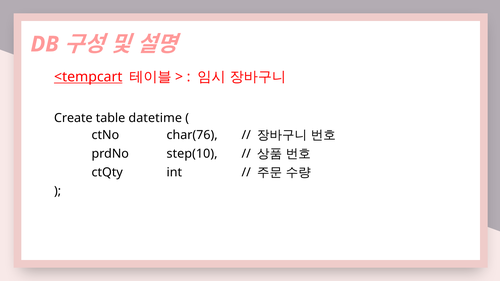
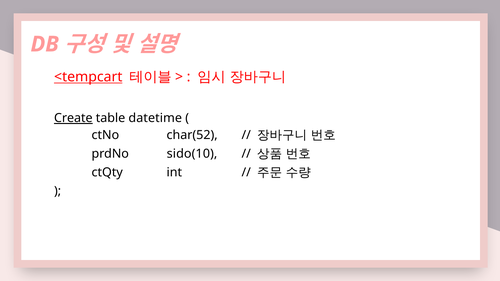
Create underline: none -> present (73, 118)
char(76: char(76 -> char(52 (192, 135)
step(10: step(10 -> sido(10 (192, 154)
